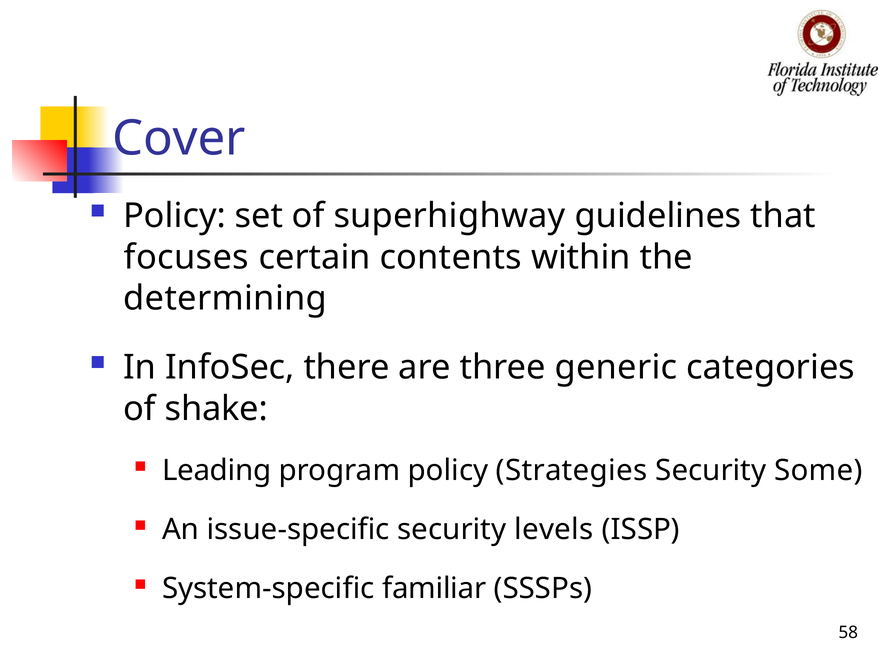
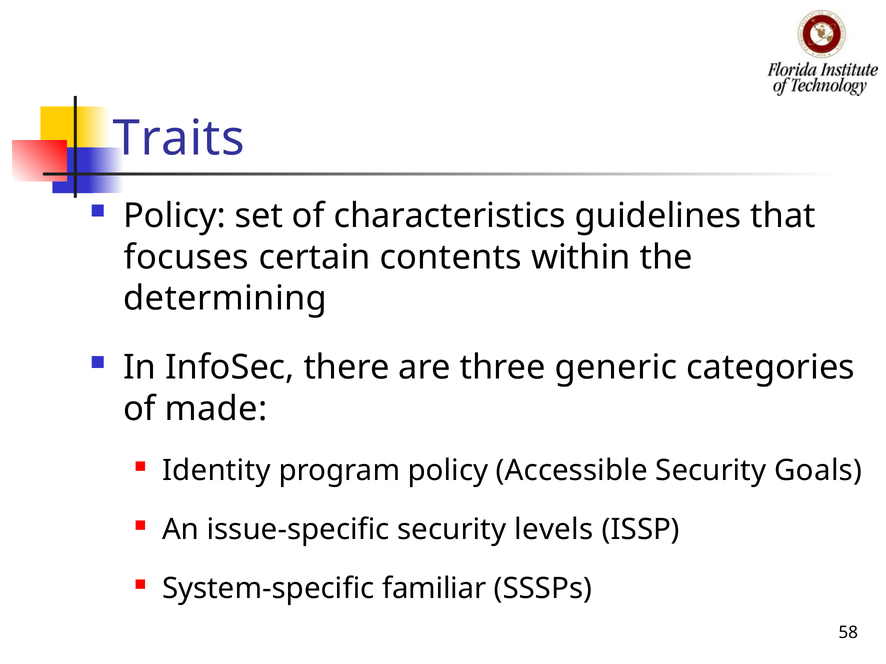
Cover: Cover -> Traits (179, 139)
superhighway: superhighway -> characteristics (450, 216)
shake: shake -> made (216, 409)
Leading: Leading -> Identity (216, 471)
Strategies: Strategies -> Accessible (572, 471)
Some: Some -> Goals (818, 471)
